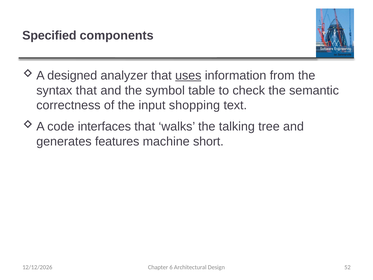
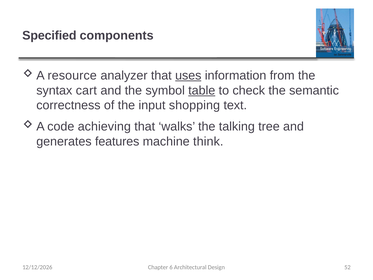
designed: designed -> resource (72, 75)
syntax that: that -> cart (86, 90)
table underline: none -> present (202, 90)
interfaces: interfaces -> achieving (104, 126)
short: short -> think (208, 141)
